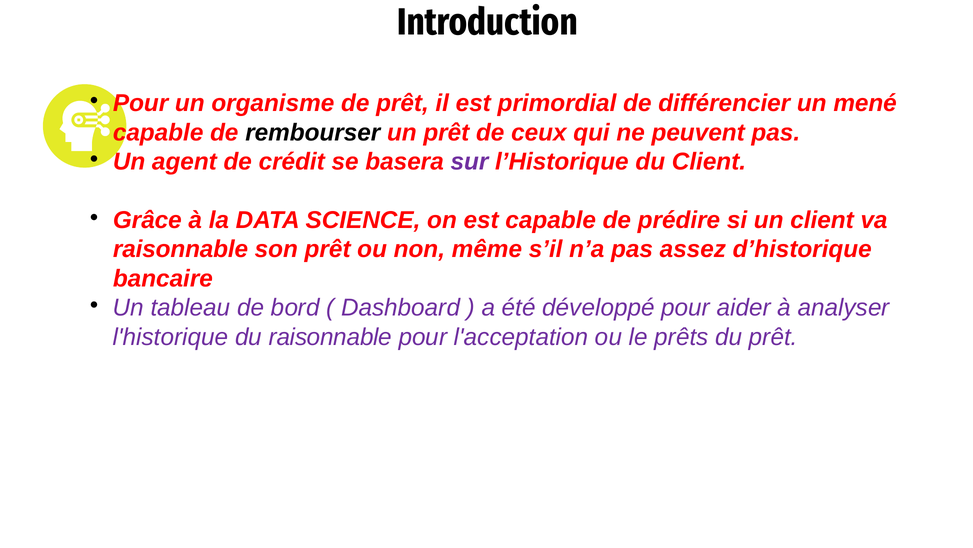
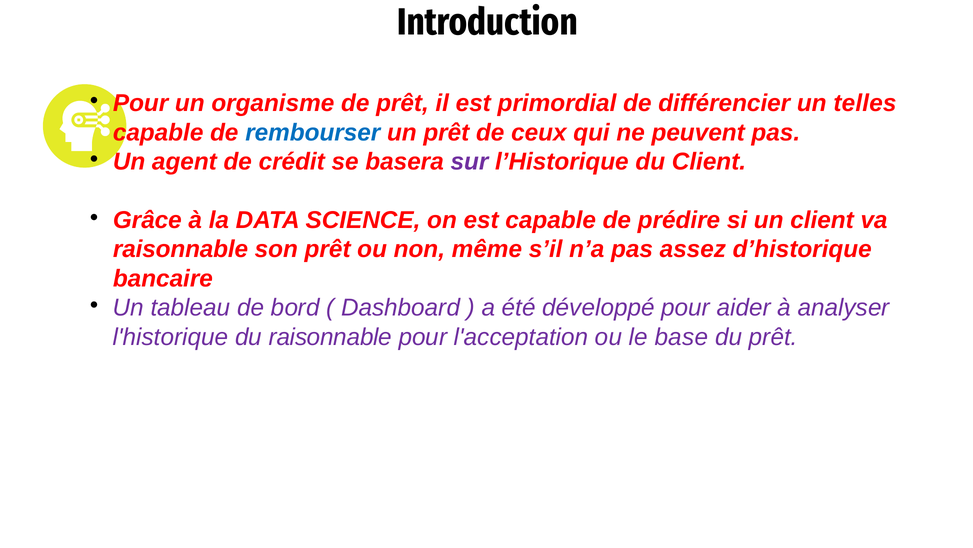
mené: mené -> telles (865, 103)
rembourser colour: black -> blue (313, 132)
prêts: prêts -> base (681, 337)
